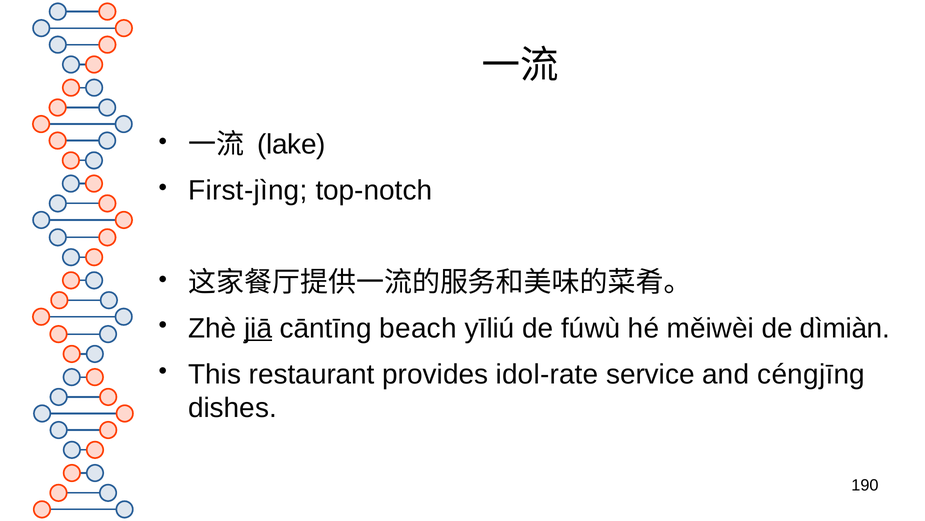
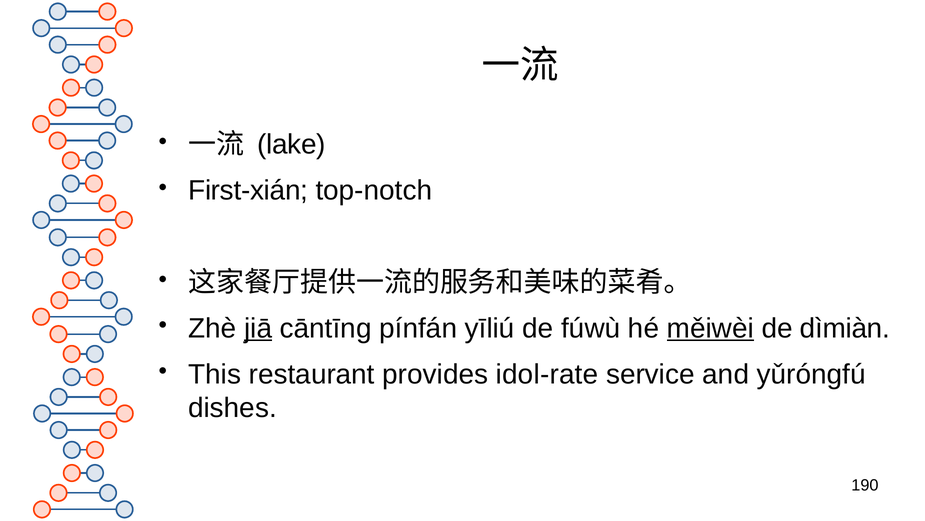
First-jìng: First-jìng -> First-xián (248, 190)
beach: beach -> pínfán (418, 328)
měiwèi underline: none -> present (710, 328)
céngjīng: céngjīng -> yǔróngfú (811, 374)
